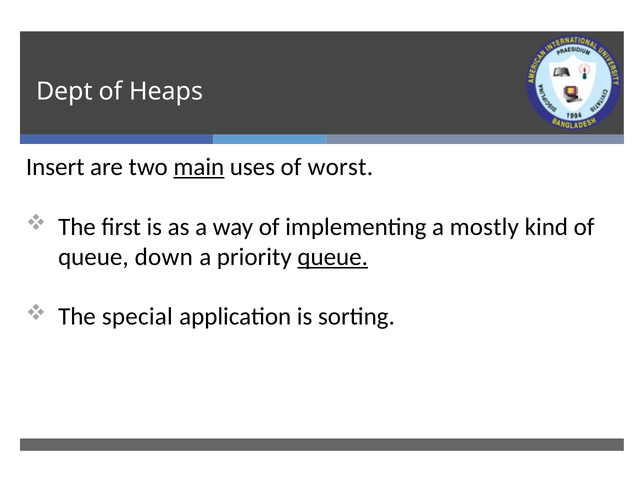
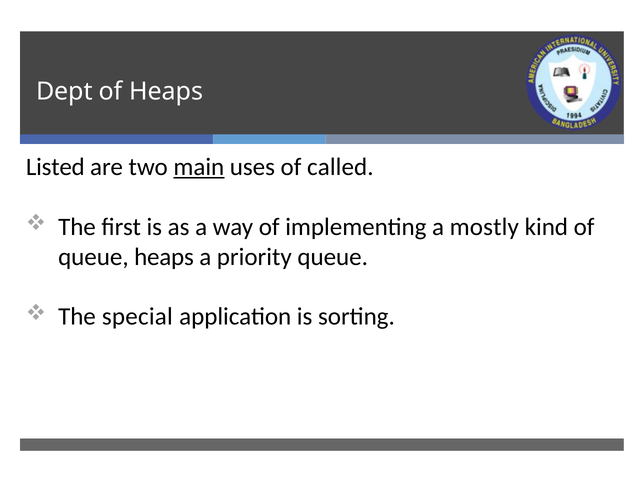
Insert: Insert -> Listed (55, 167)
worst: worst -> called (340, 167)
queue down: down -> heaps (164, 257)
queue underline: present -> none (333, 257)
